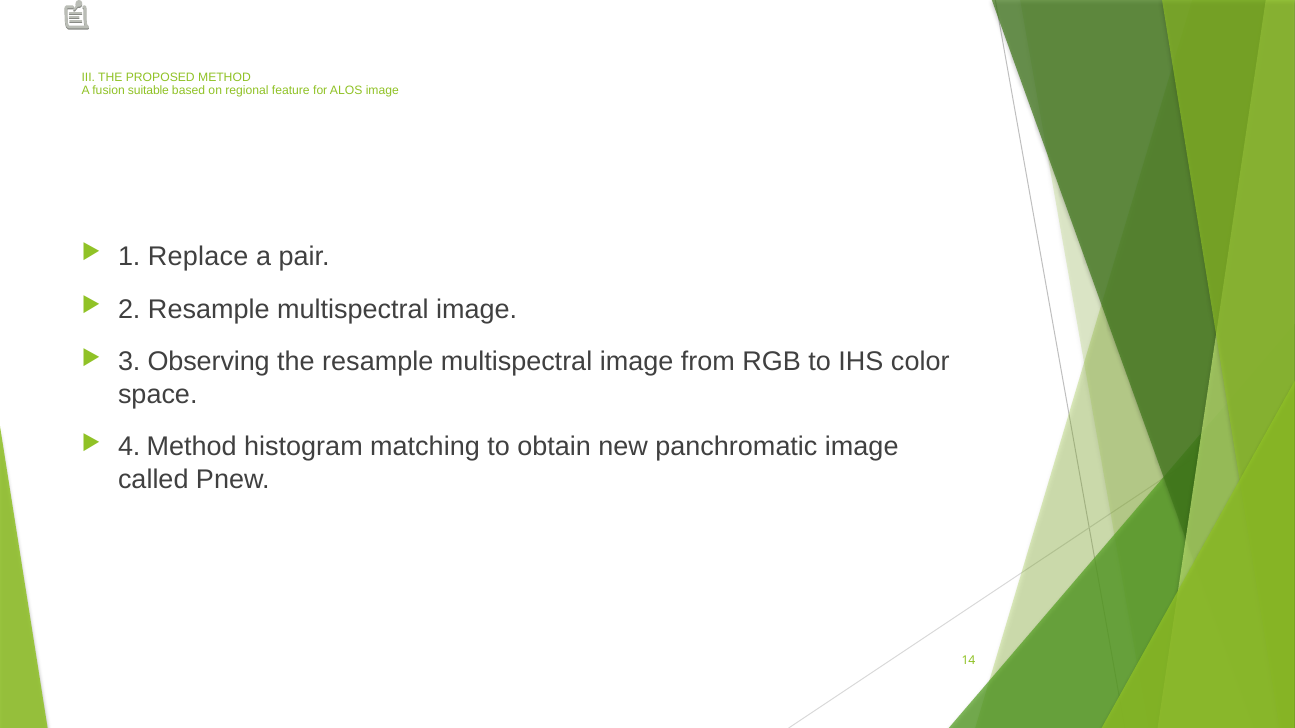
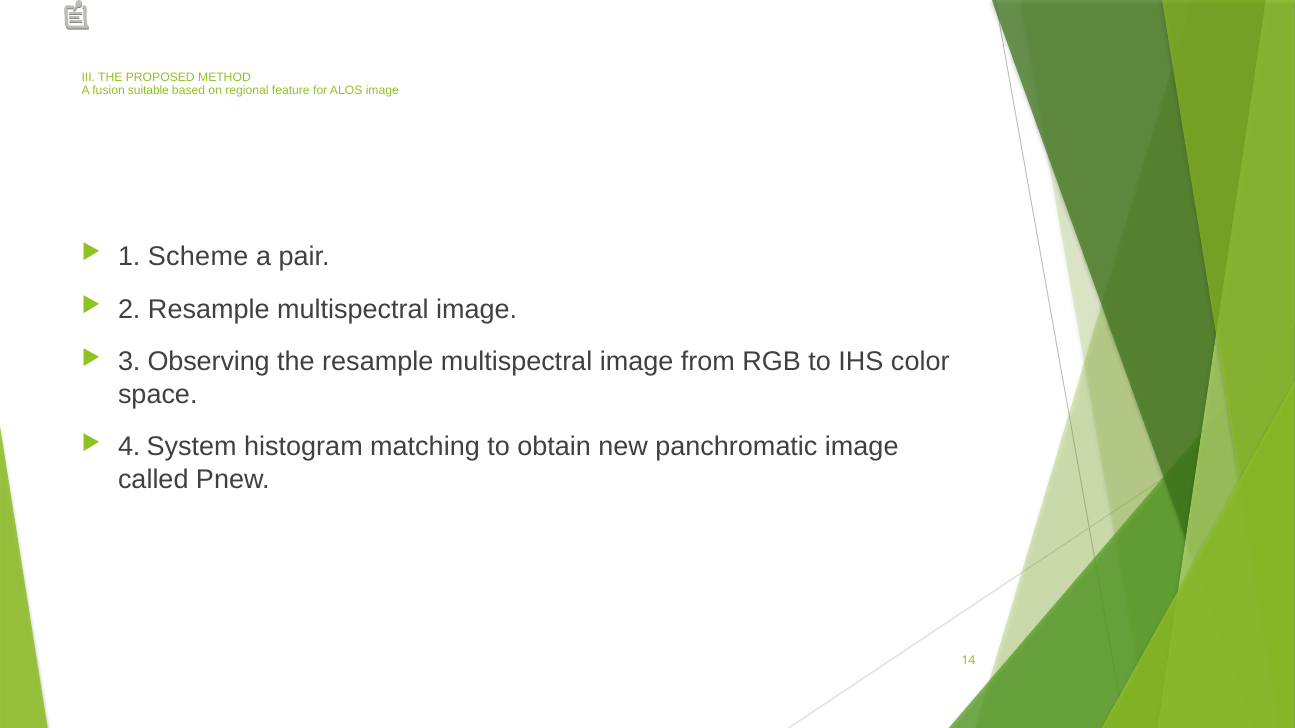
Replace: Replace -> Scheme (198, 257)
4 Method: Method -> System (192, 447)
